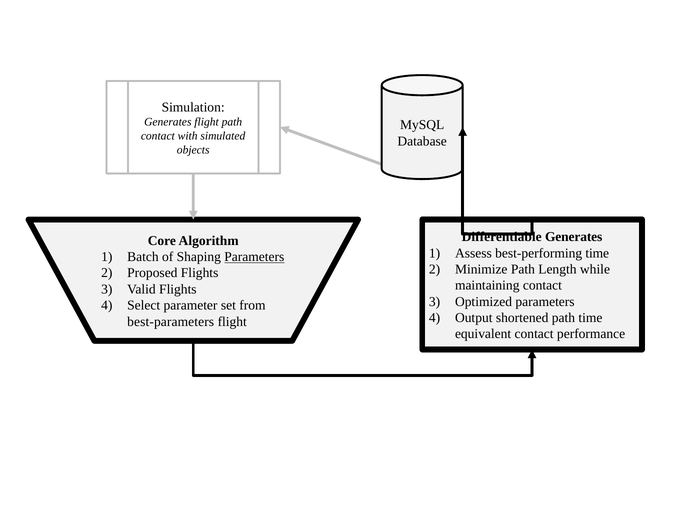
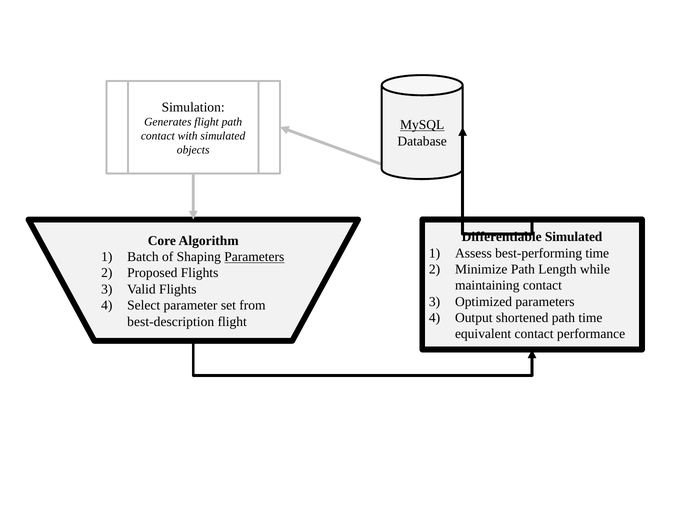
MySQL underline: none -> present (422, 125)
Generates: Generates -> Simulated (574, 237)
best-parameters: best-parameters -> best-description (171, 322)
